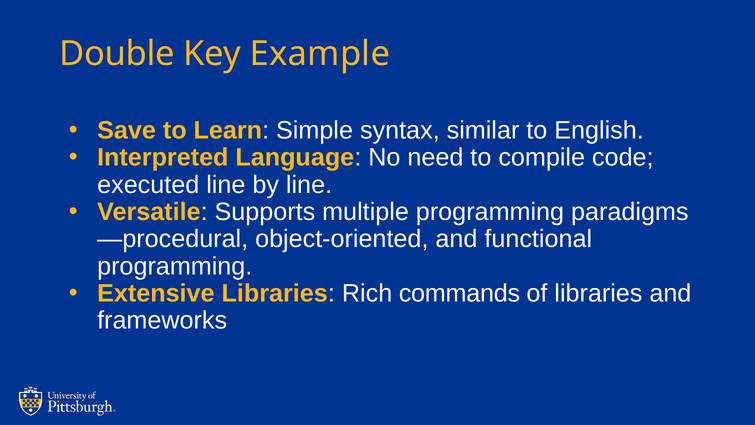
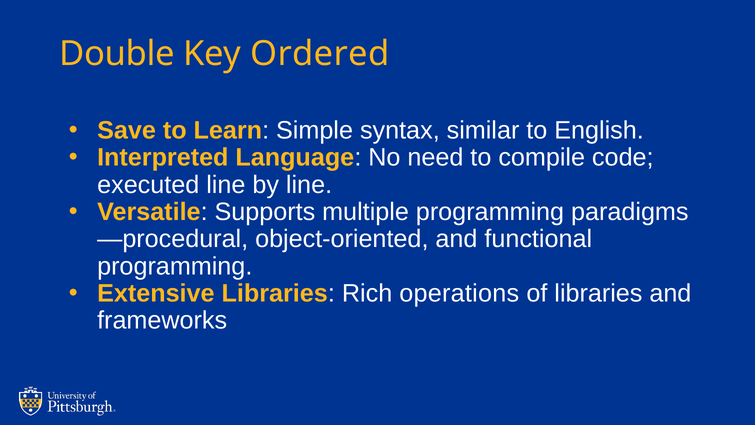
Example: Example -> Ordered (320, 54)
commands: commands -> operations (459, 293)
